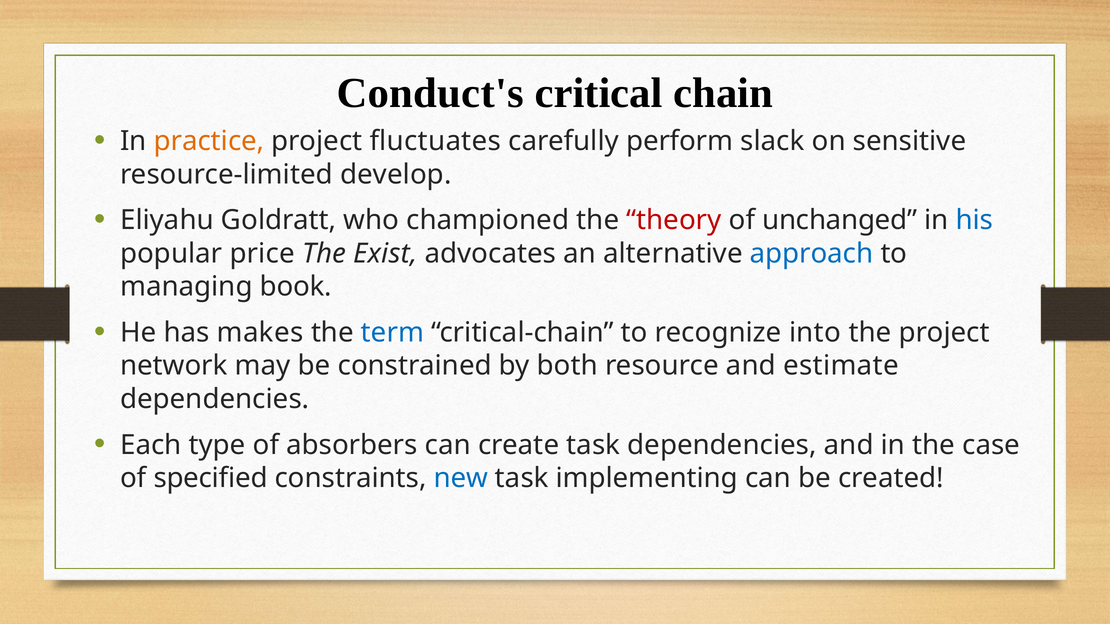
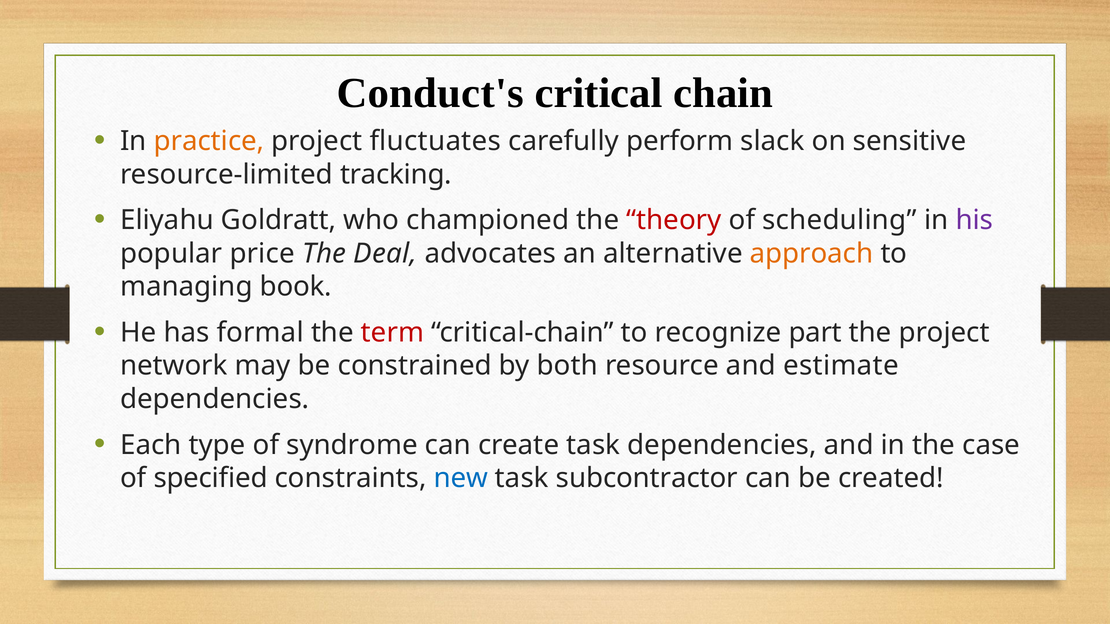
develop: develop -> tracking (396, 175)
unchanged: unchanged -> scheduling (839, 220)
his colour: blue -> purple (974, 220)
Exist: Exist -> Deal (385, 254)
approach colour: blue -> orange (812, 254)
makes: makes -> formal (260, 333)
term colour: blue -> red (392, 333)
into: into -> part (815, 333)
absorbers: absorbers -> syndrome (352, 445)
implementing: implementing -> subcontractor (647, 478)
